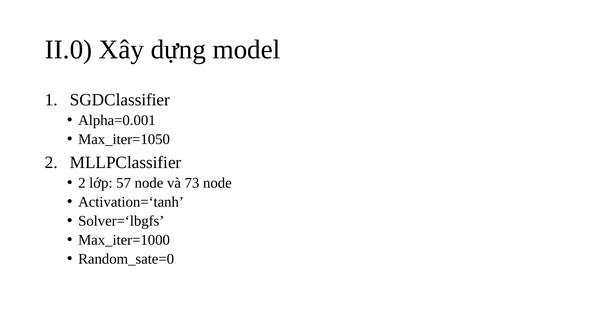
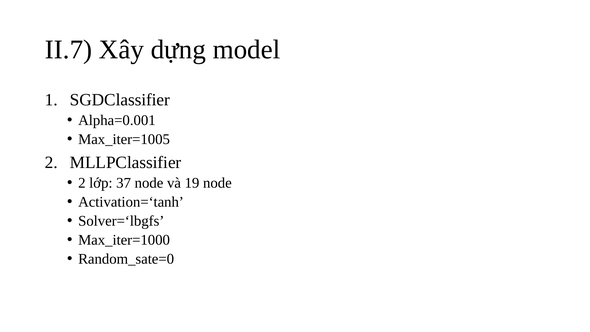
II.0: II.0 -> II.7 (69, 50)
Max_iter=1050: Max_iter=1050 -> Max_iter=1005 (124, 139)
57: 57 -> 37 (124, 183)
73: 73 -> 19 (192, 183)
